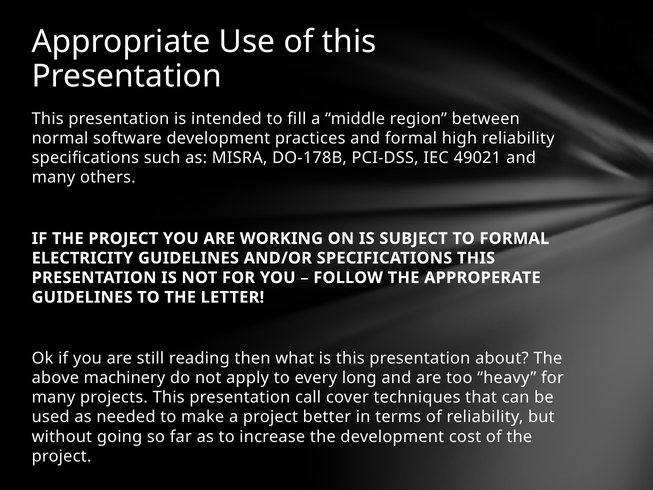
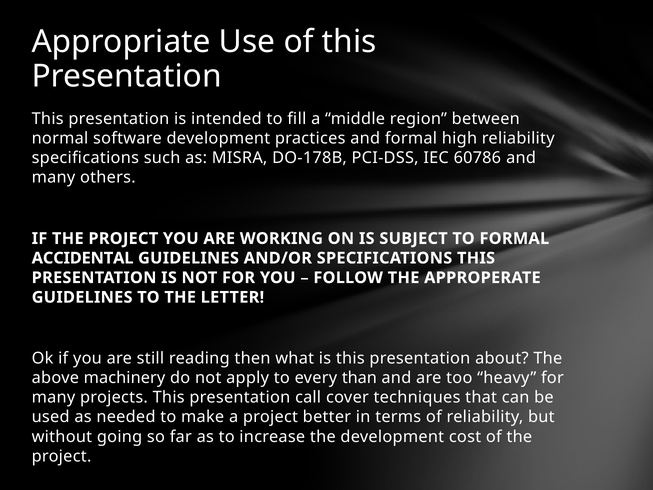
49021: 49021 -> 60786 (477, 158)
ELECTRICITY: ELECTRICITY -> ACCIDENTAL (83, 258)
long: long -> than (359, 378)
